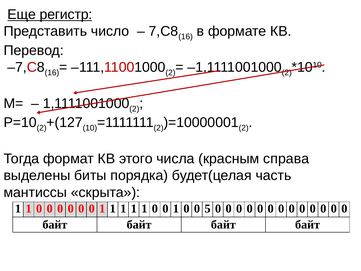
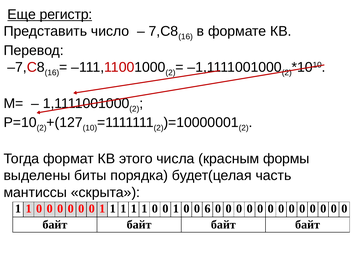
справа: справа -> формы (286, 158)
5: 5 -> 6 (208, 208)
